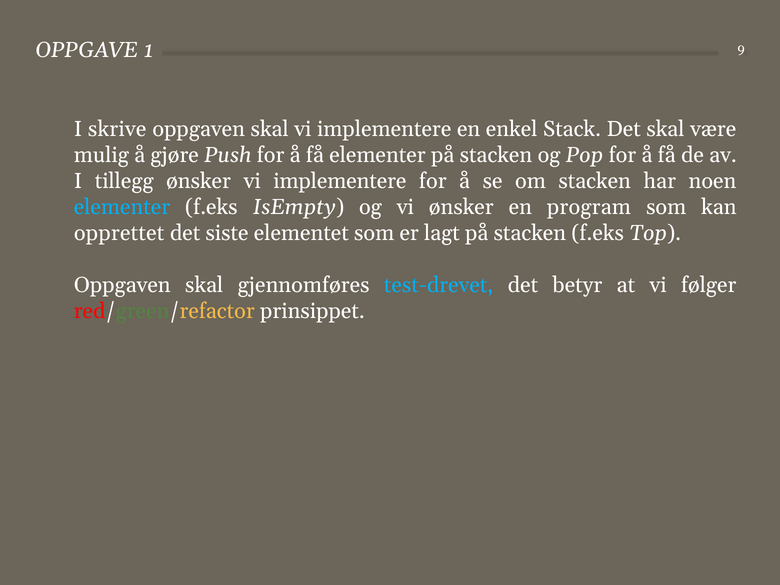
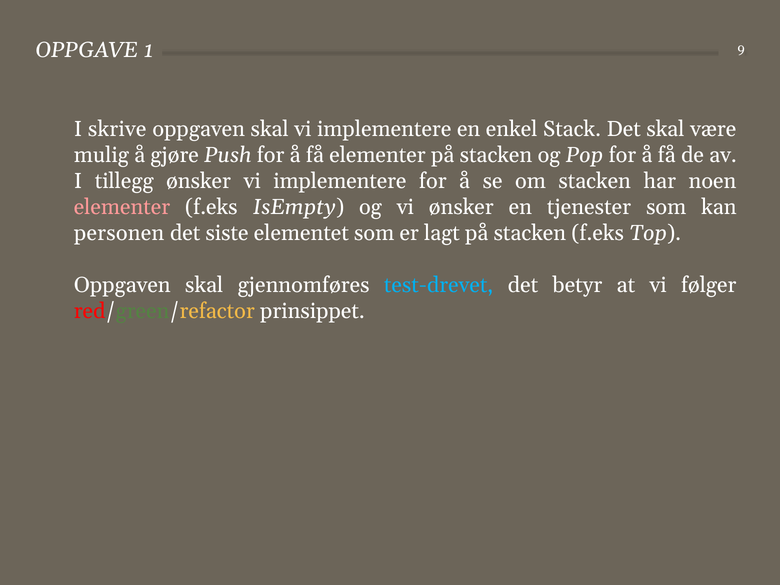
elementer colour: light blue -> pink (122, 207)
program: program -> tjenester (589, 207)
opprettet: opprettet -> personen (119, 233)
